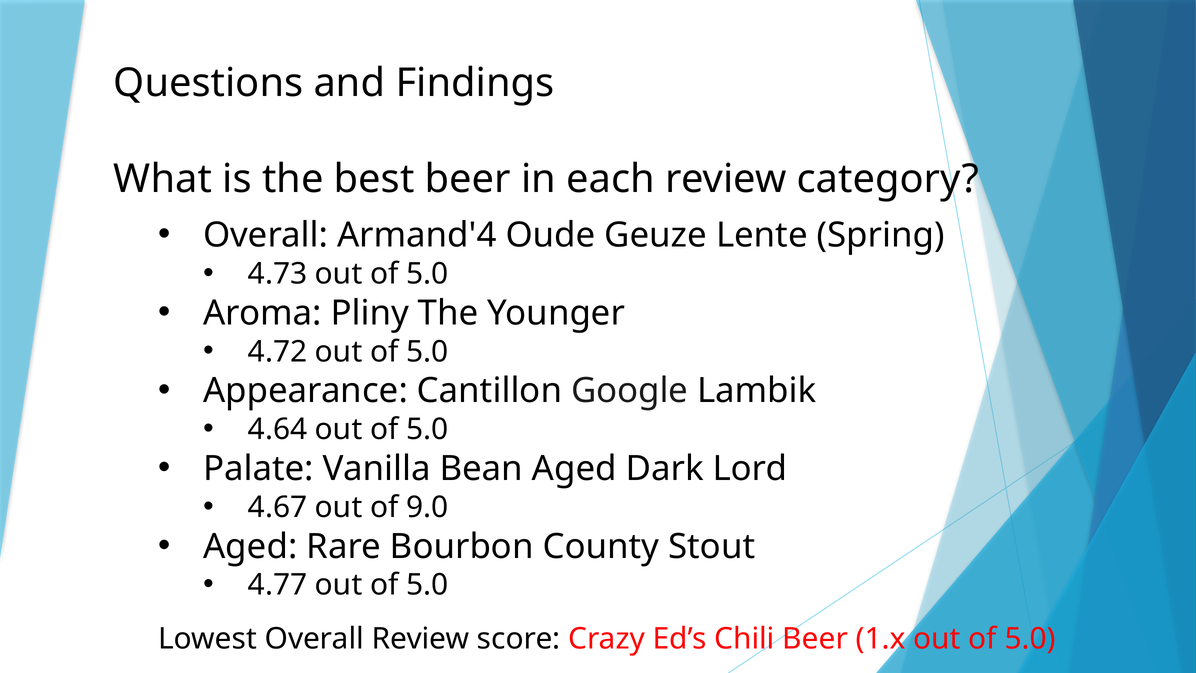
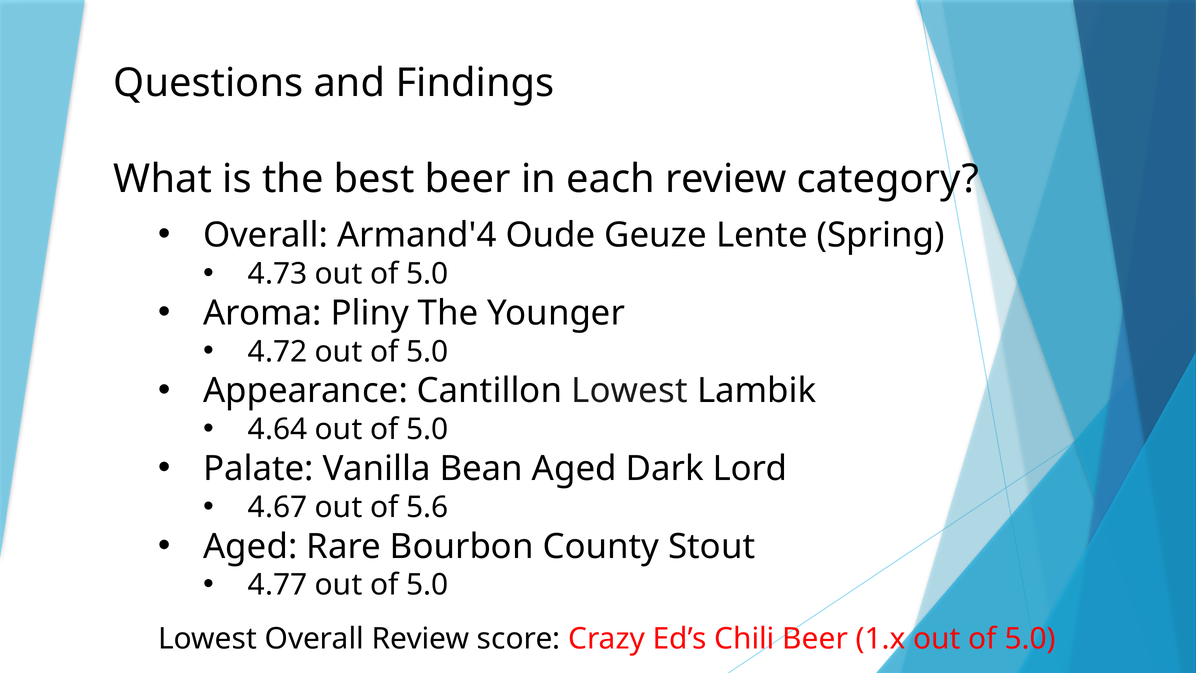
Cantillon Google: Google -> Lowest (629, 391)
9.0: 9.0 -> 5.6 (427, 507)
